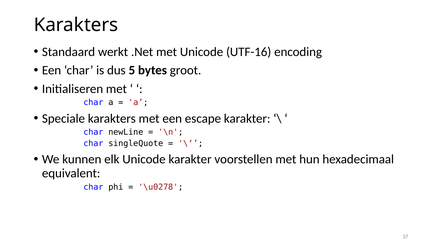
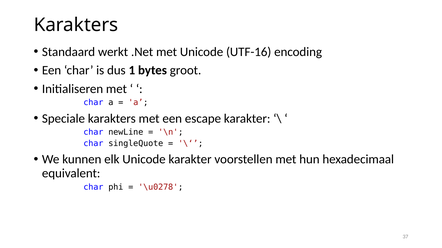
5: 5 -> 1 (132, 70)
